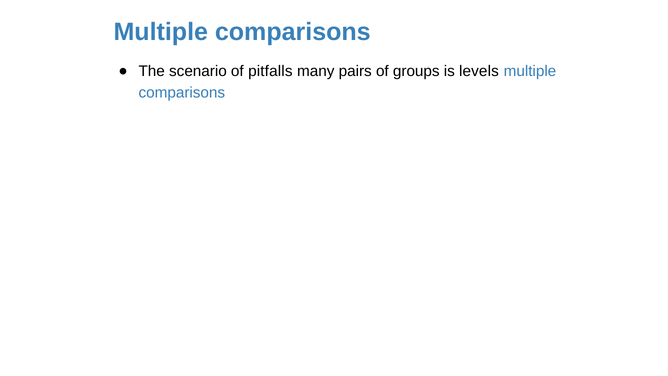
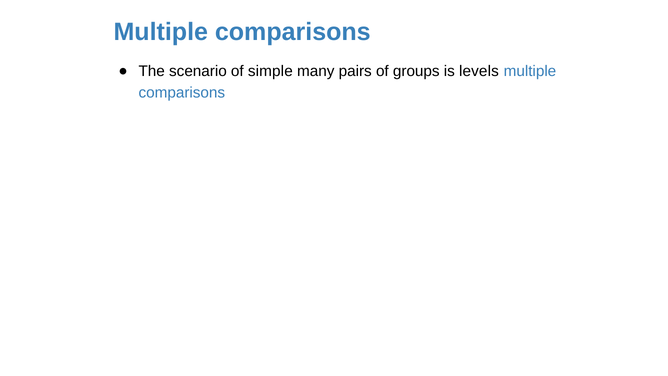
pitfalls: pitfalls -> simple (270, 71)
